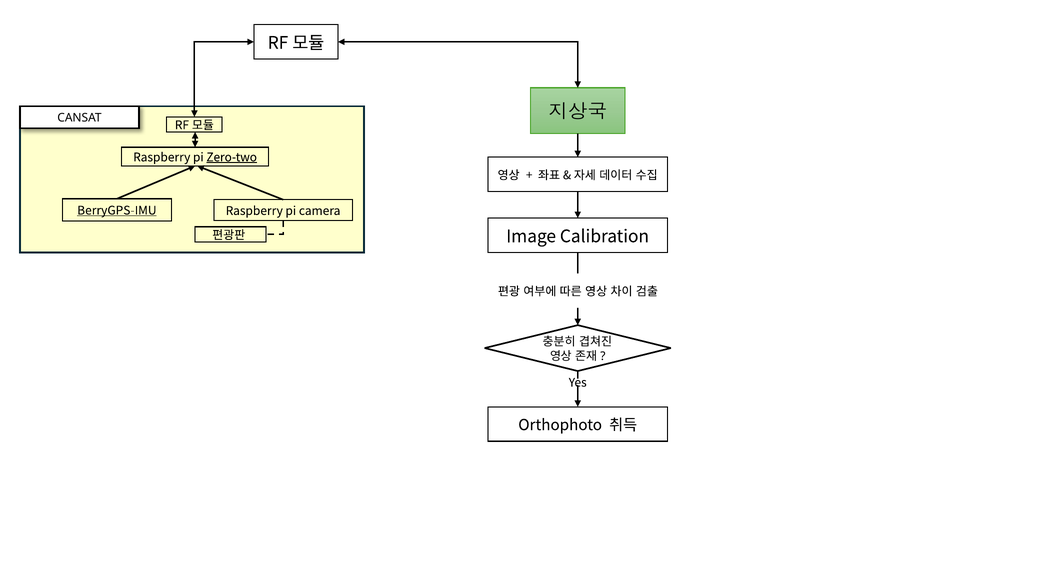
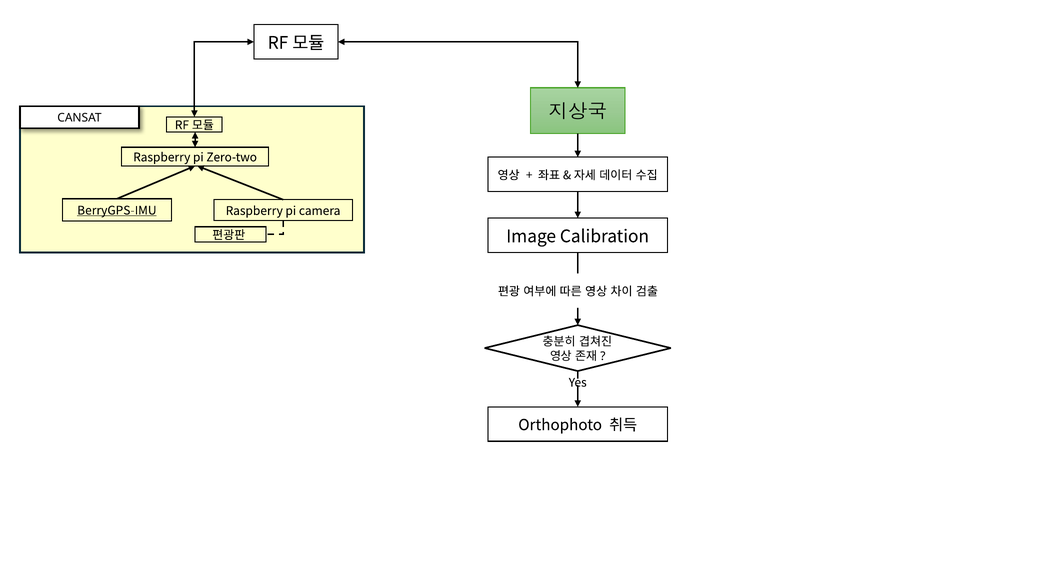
Zero-two underline: present -> none (232, 157)
